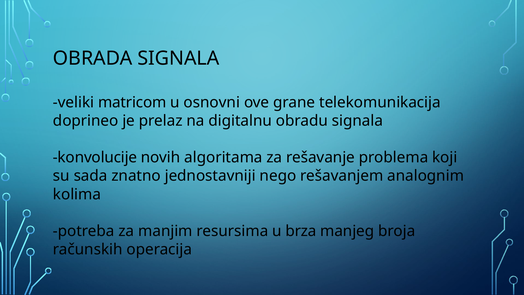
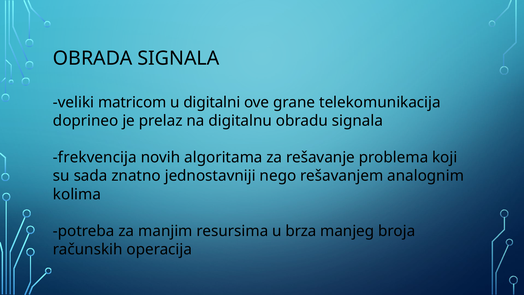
osnovni: osnovni -> digitalni (212, 102)
konvolucije: konvolucije -> frekvencija (95, 157)
